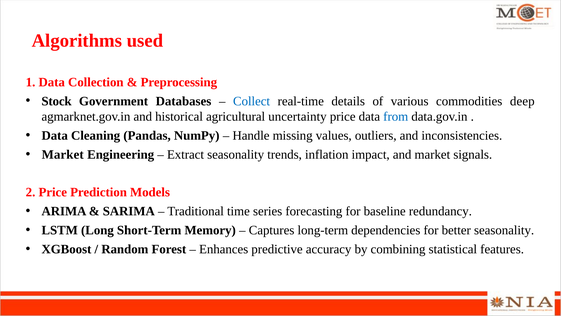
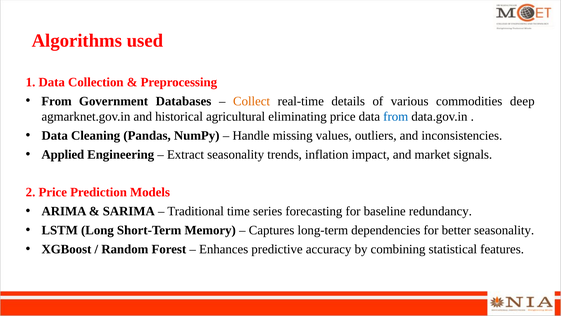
Stock: Stock -> From (57, 101)
Collect colour: blue -> orange (252, 101)
uncertainty: uncertainty -> eliminating (298, 116)
Market: Market -> Applied (63, 154)
